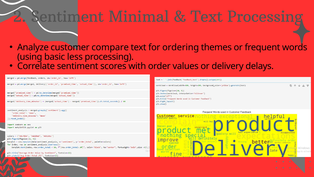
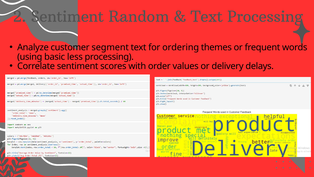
Minimal: Minimal -> Random (139, 17)
compare: compare -> segment (110, 47)
